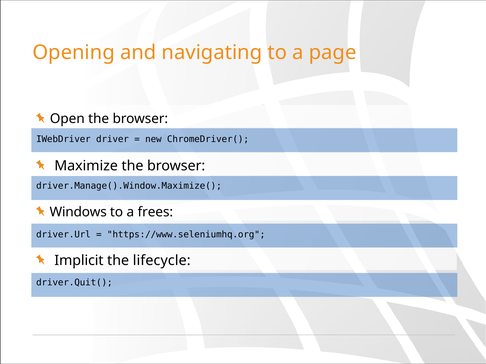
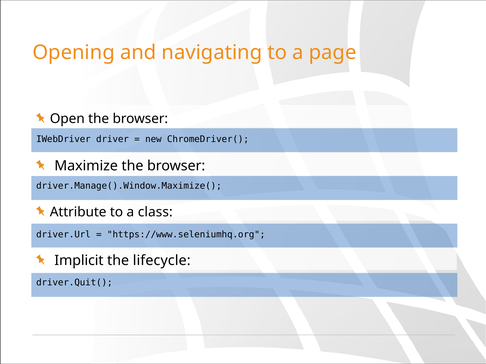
Windows: Windows -> Attribute (78, 212)
frees: frees -> class (155, 212)
